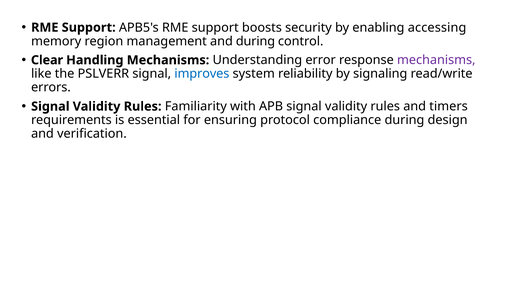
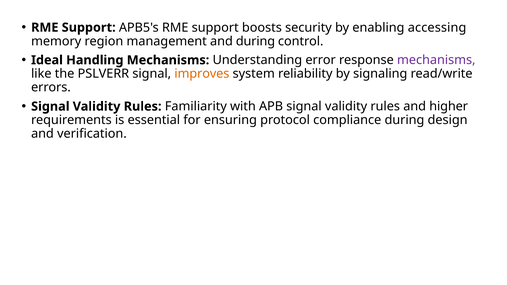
Clear: Clear -> Ideal (47, 60)
improves colour: blue -> orange (202, 74)
timers: timers -> higher (449, 106)
